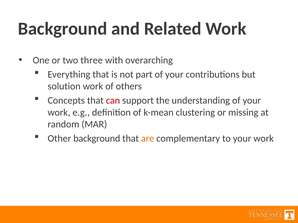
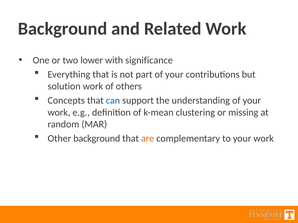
three: three -> lower (92, 60)
overarching: overarching -> significance (149, 60)
can colour: red -> blue (113, 101)
